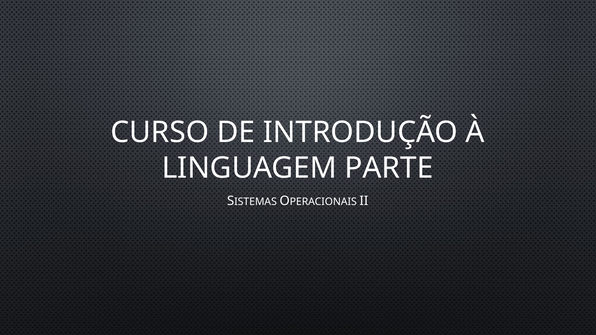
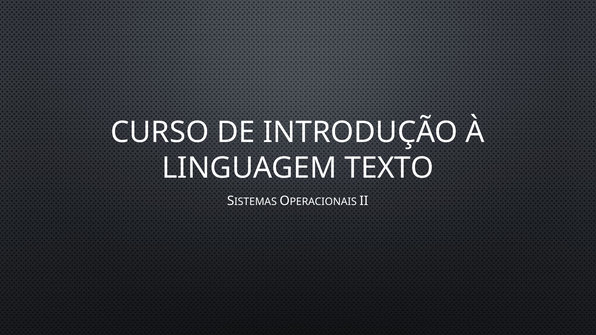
PARTE: PARTE -> TEXTO (389, 168)
